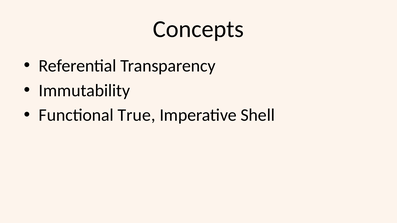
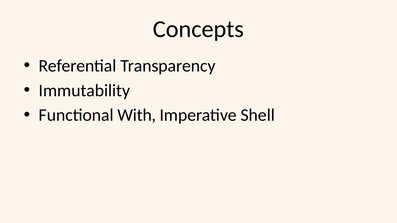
True: True -> With (137, 115)
